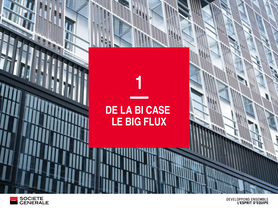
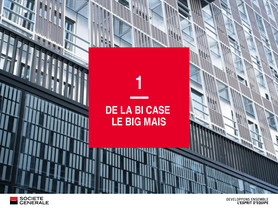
FLUX: FLUX -> MAIS (155, 122)
